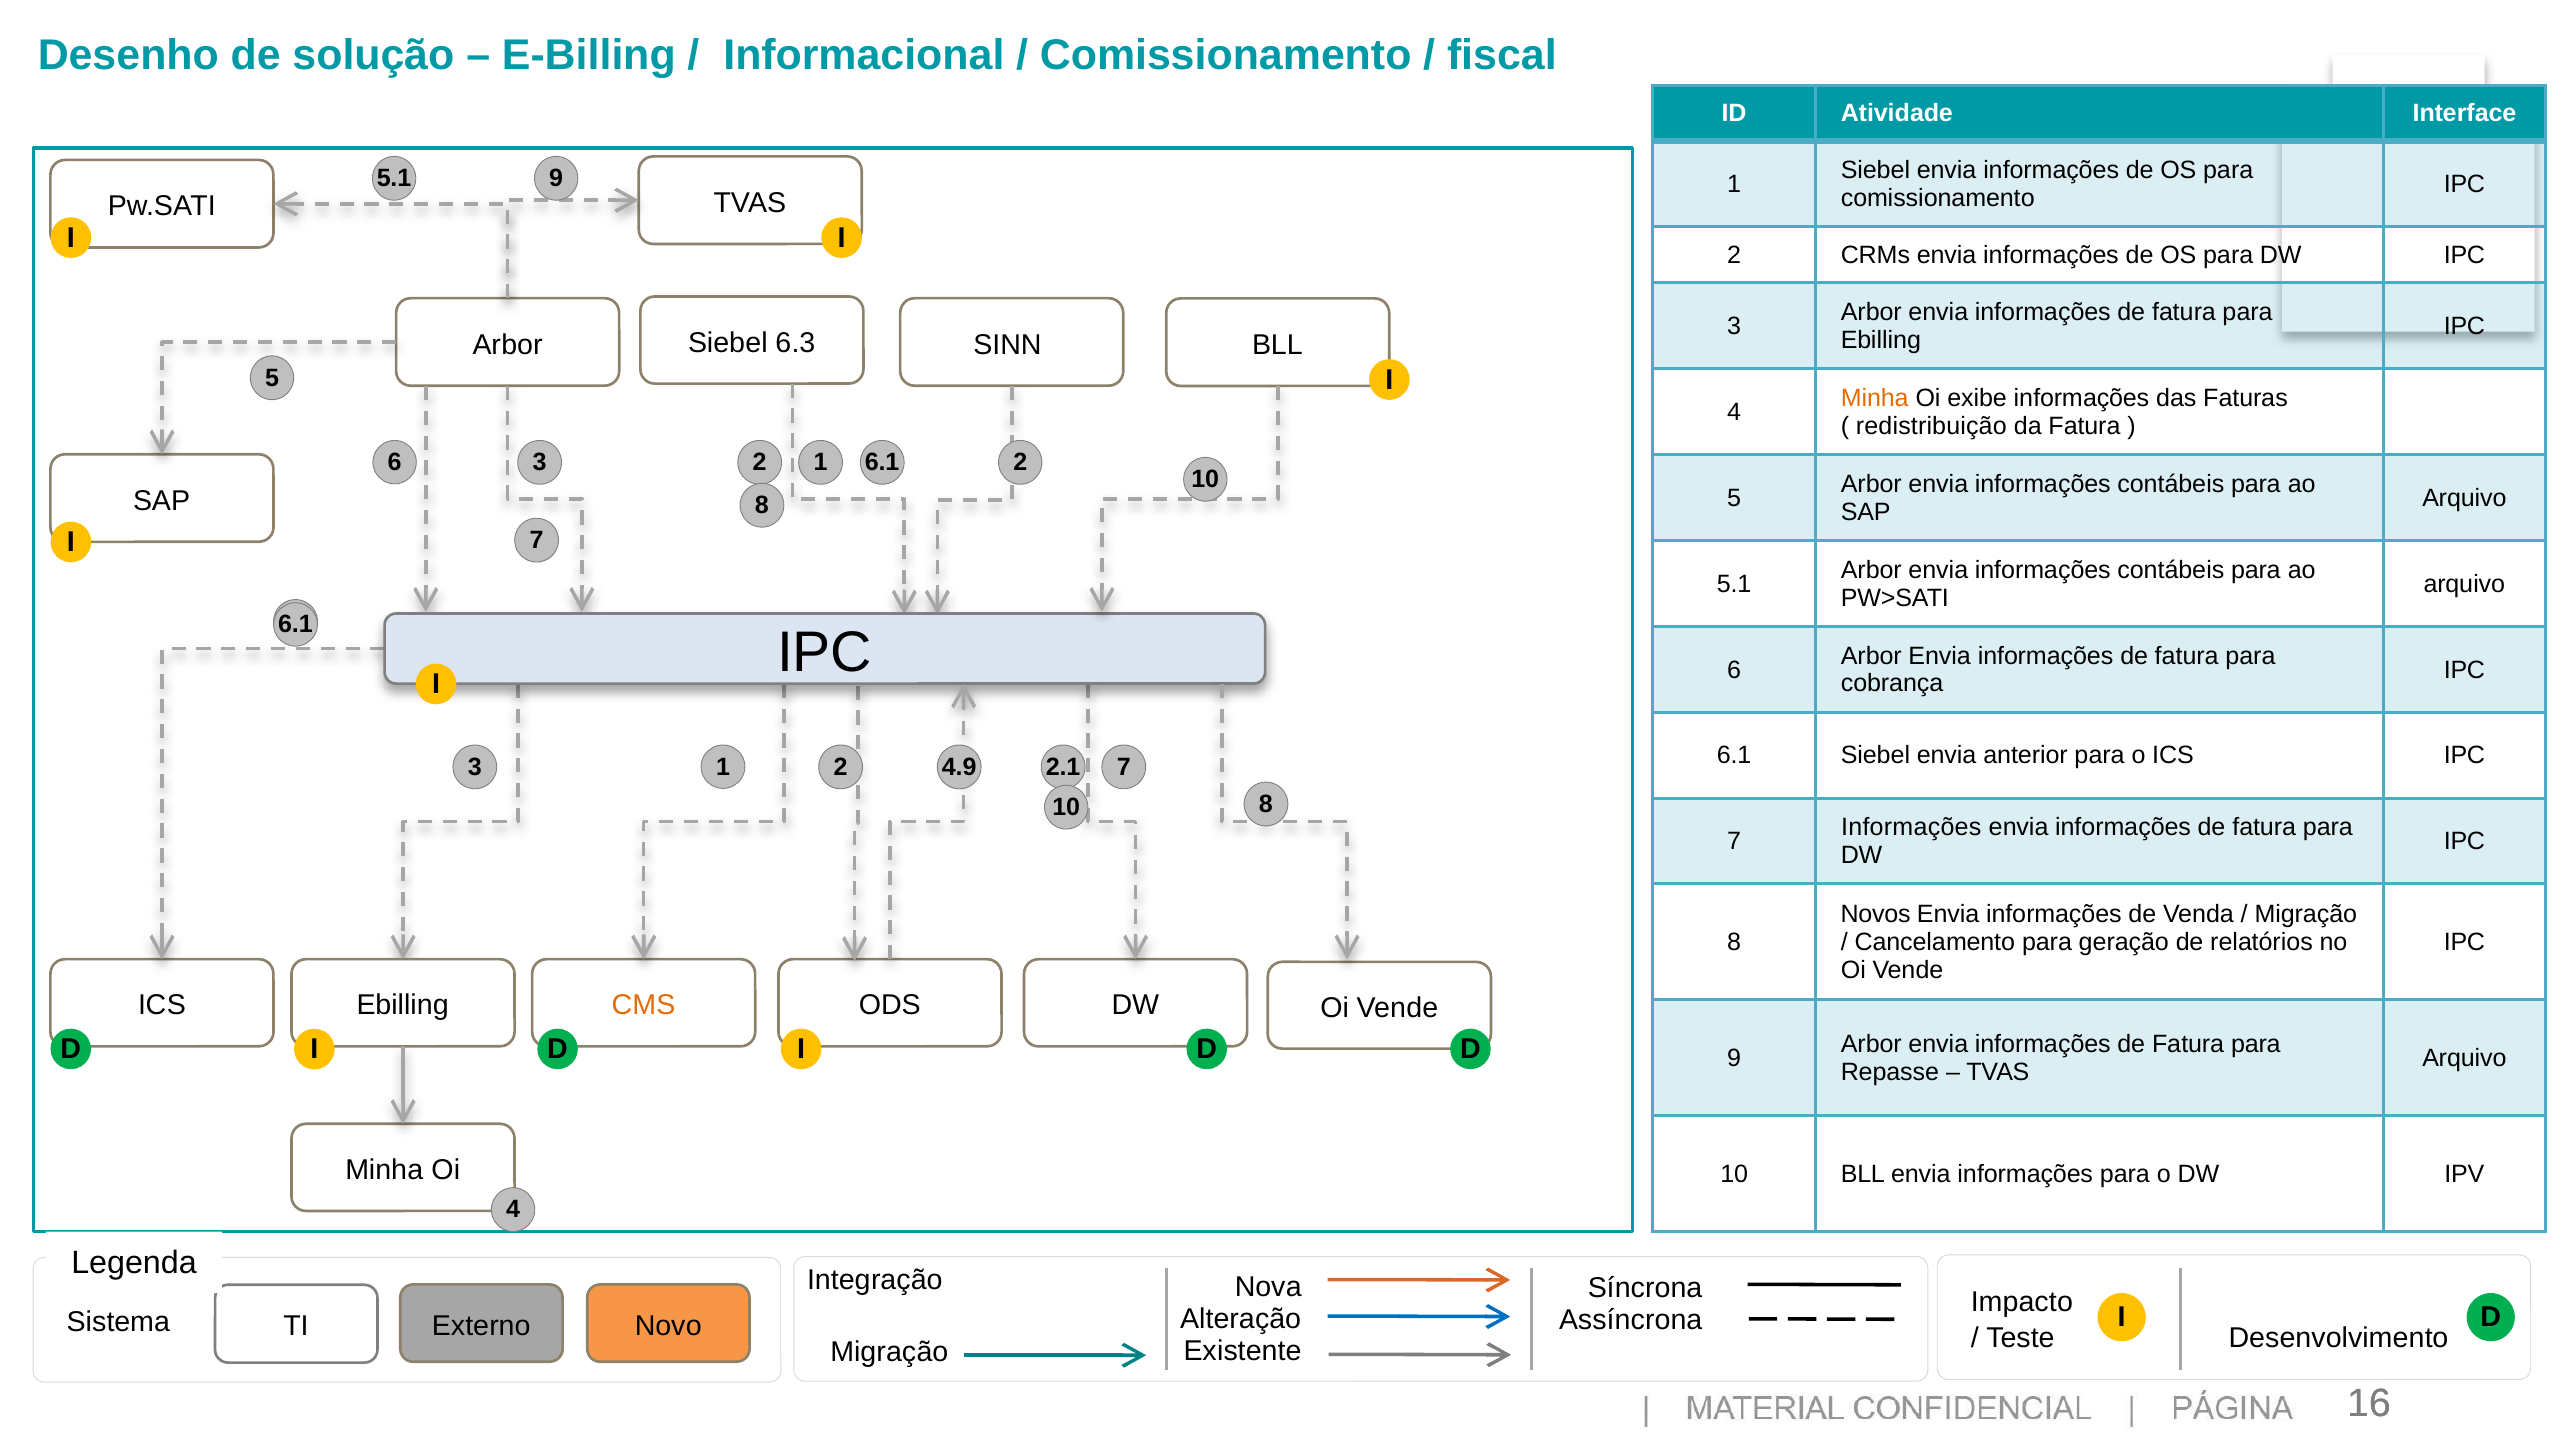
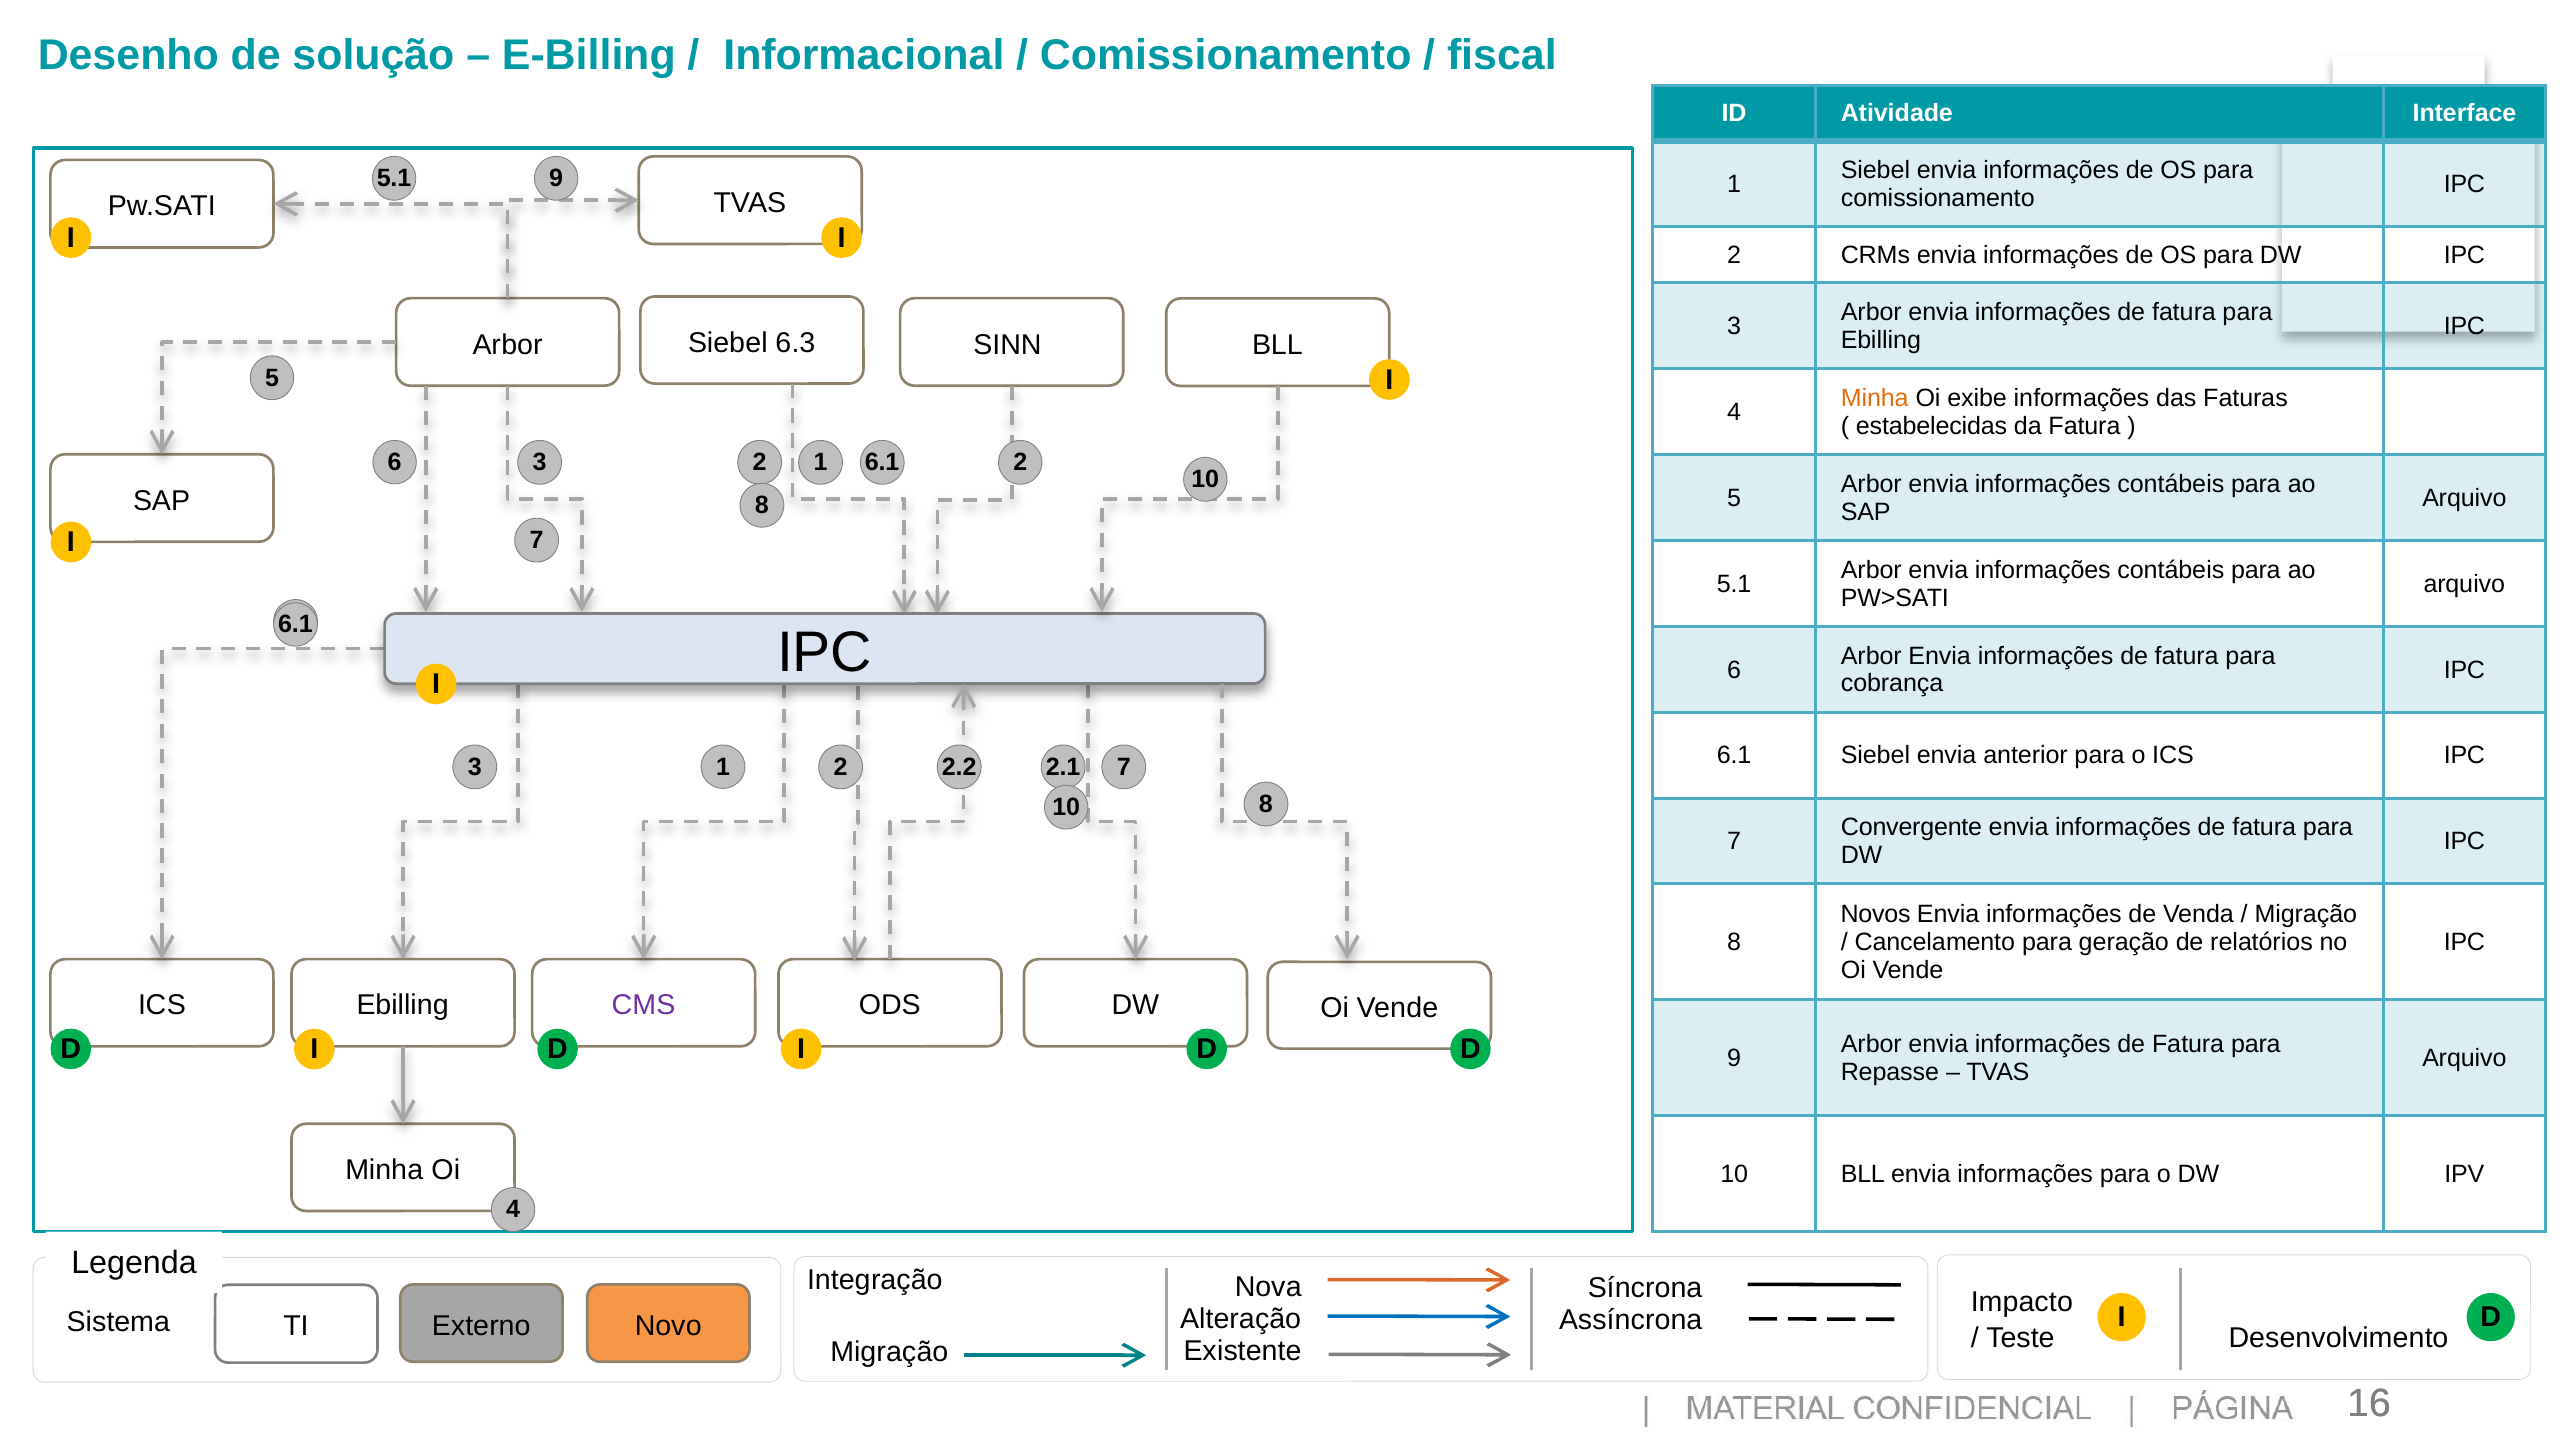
redistribuição: redistribuição -> estabelecidas (1931, 426)
4.9: 4.9 -> 2.2 (959, 767)
Informações: Informações -> Convergente (1912, 828)
CMS colour: orange -> purple (644, 1006)
